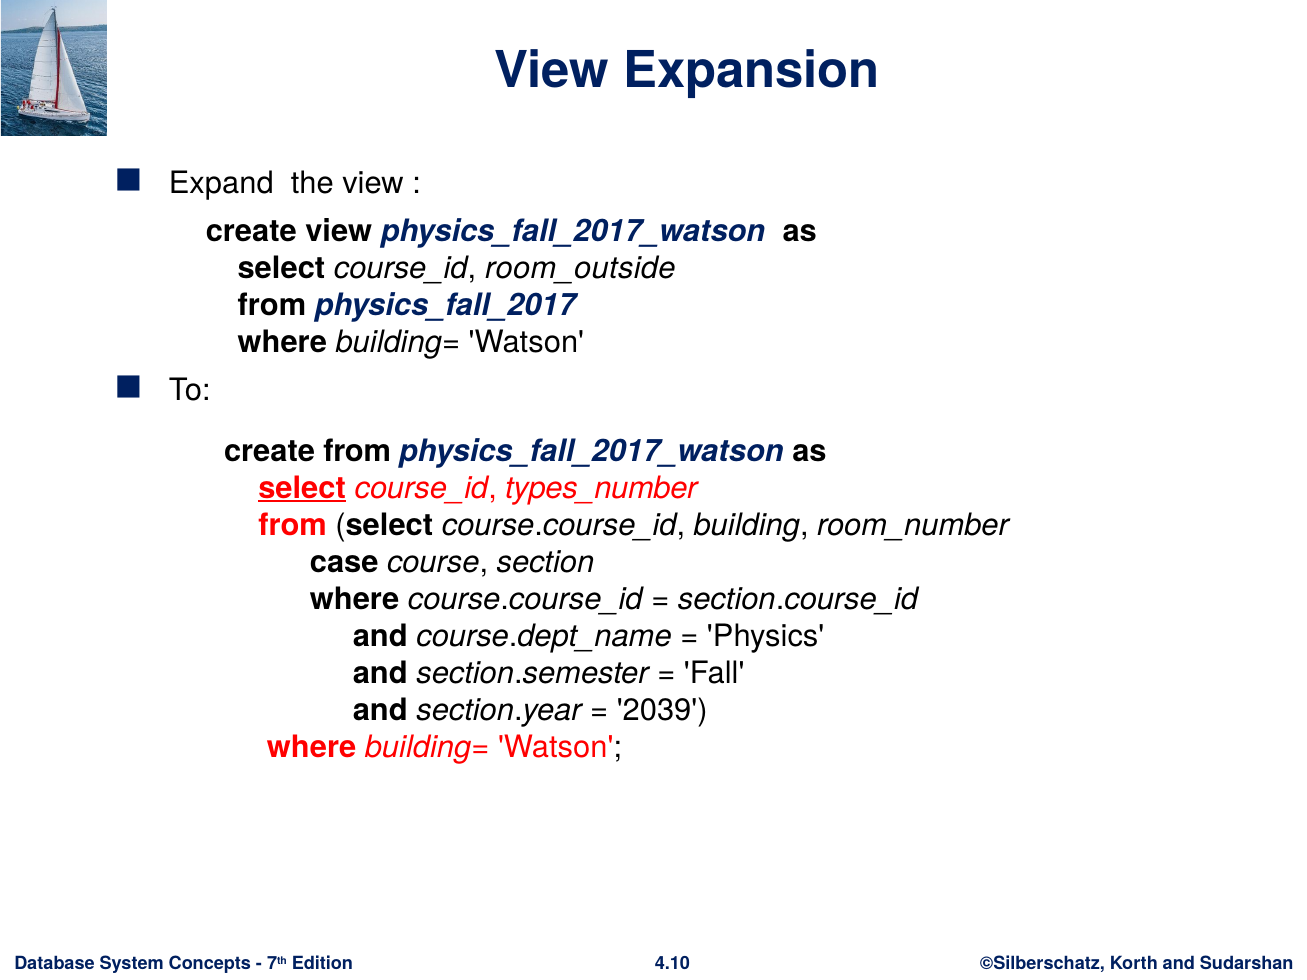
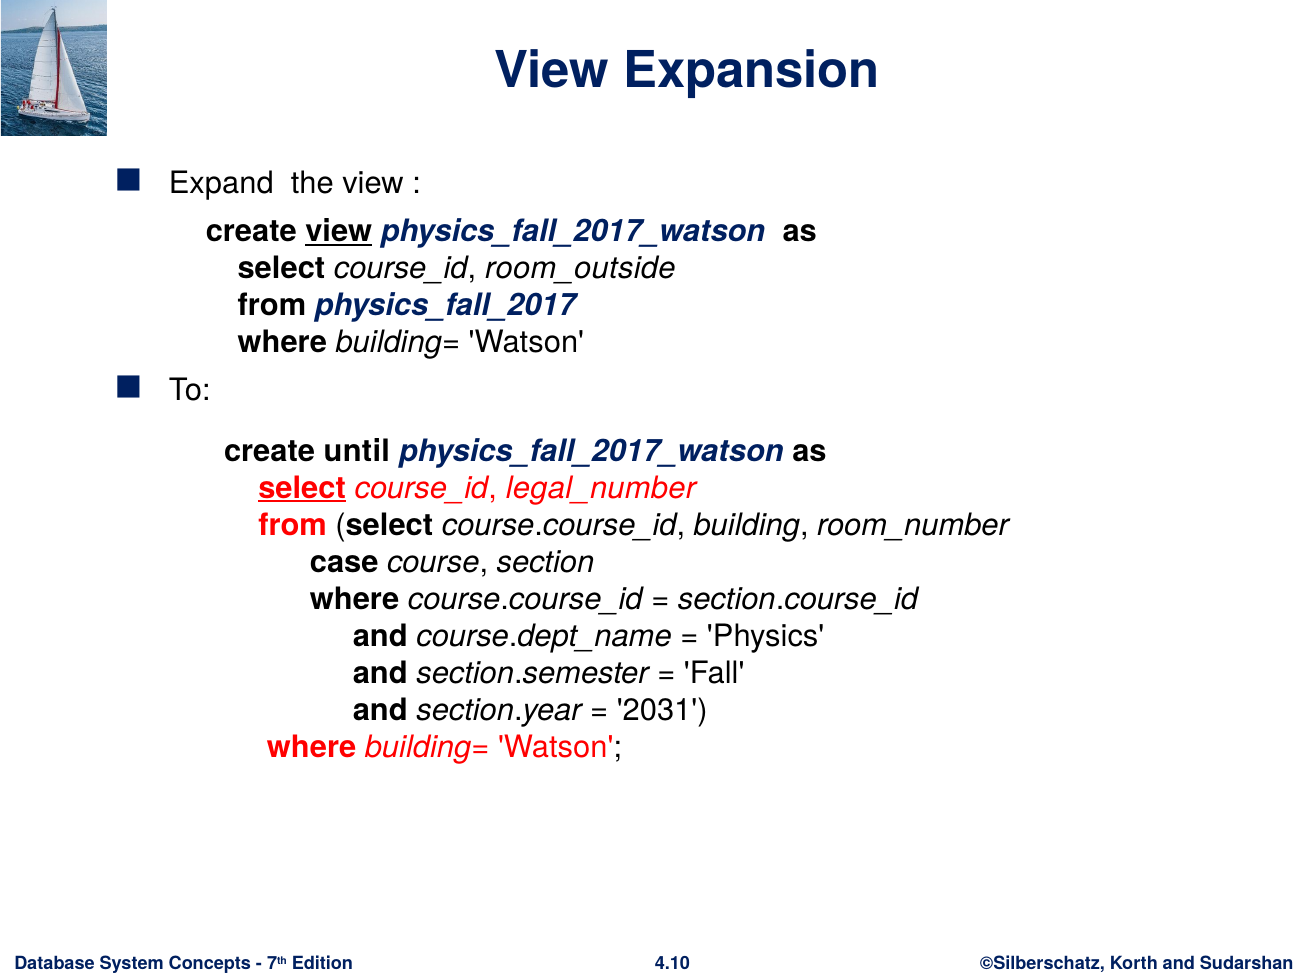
view underline: none -> present (339, 231)
create from: from -> until (357, 451)
types_number: types_number -> legal_number (601, 488)
2039: 2039 -> 2031 (662, 710)
